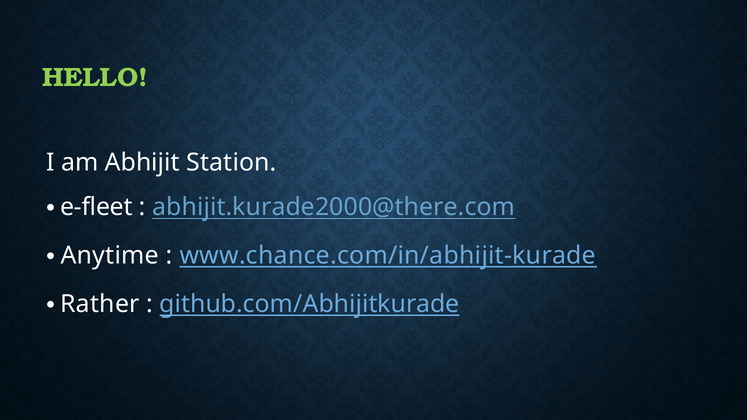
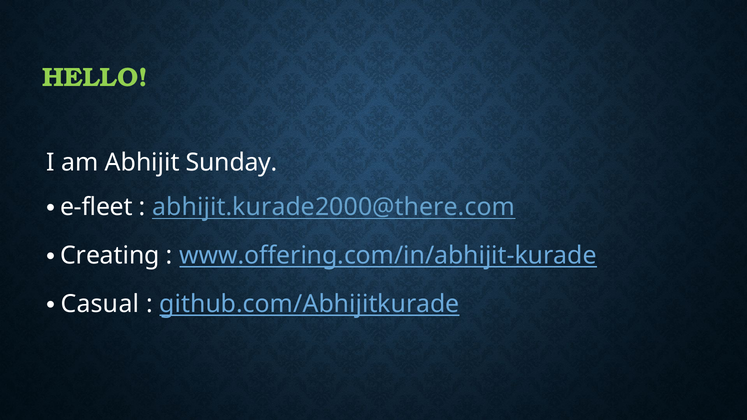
Station: Station -> Sunday (232, 163)
Anytime: Anytime -> Creating (110, 256)
www.chance.com/in/abhijit-kurade: www.chance.com/in/abhijit-kurade -> www.offering.com/in/abhijit-kurade (388, 256)
Rather: Rather -> Casual (100, 304)
